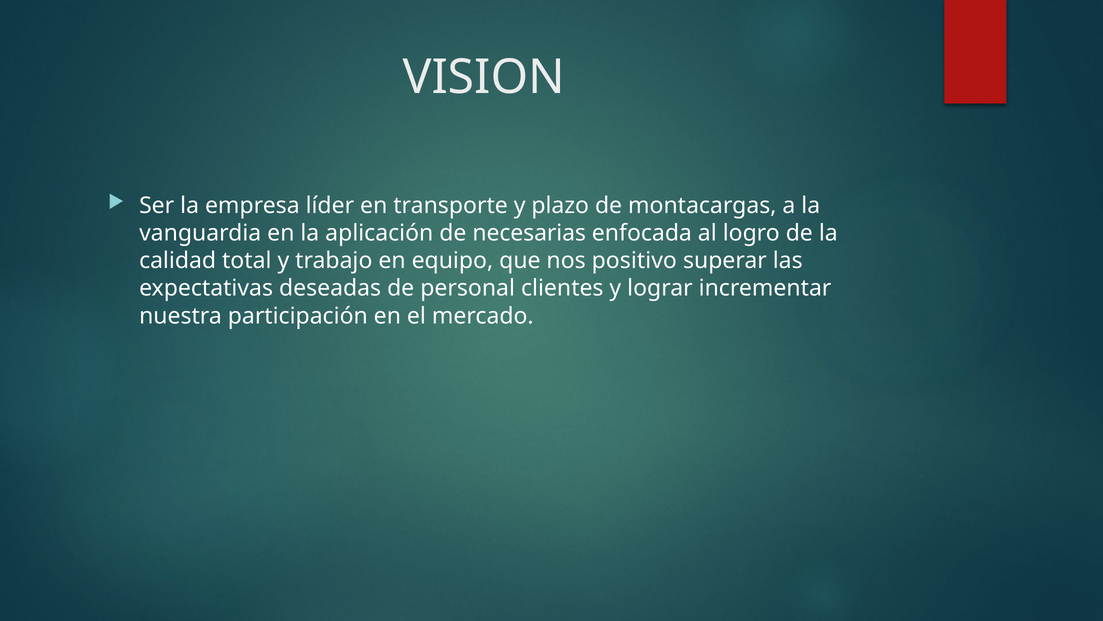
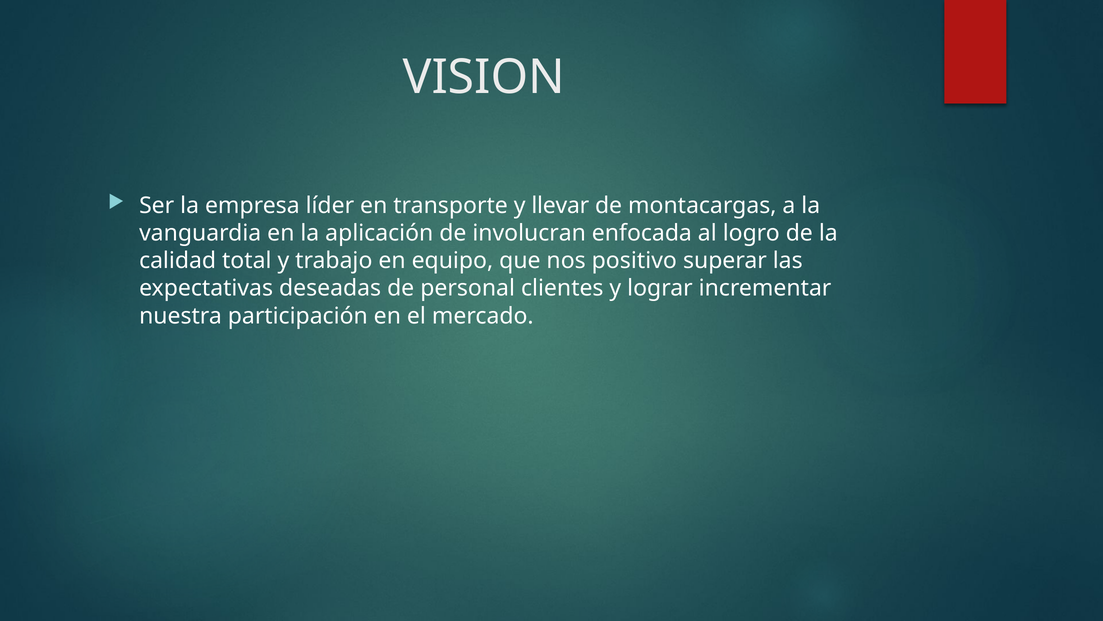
plazo: plazo -> llevar (560, 205)
necesarias: necesarias -> involucran (529, 233)
